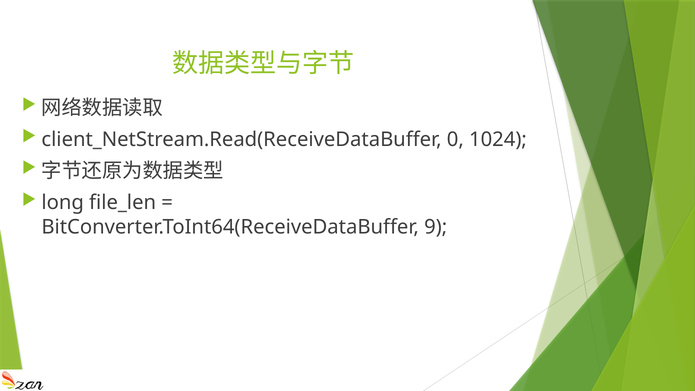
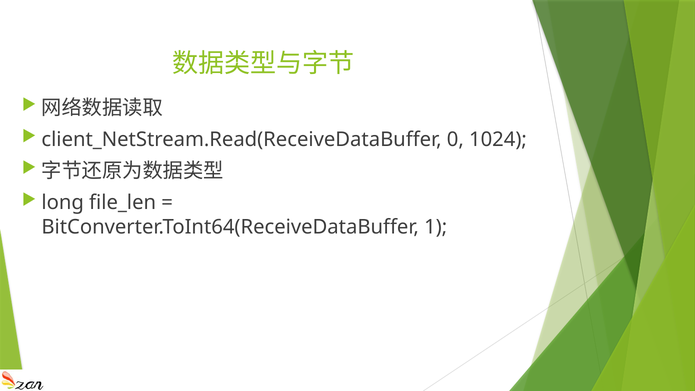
9: 9 -> 1 (436, 227)
